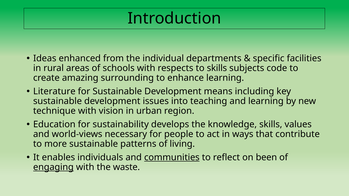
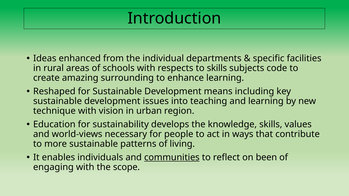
Literature: Literature -> Reshaped (54, 91)
engaging underline: present -> none (53, 167)
waste: waste -> scope (126, 167)
